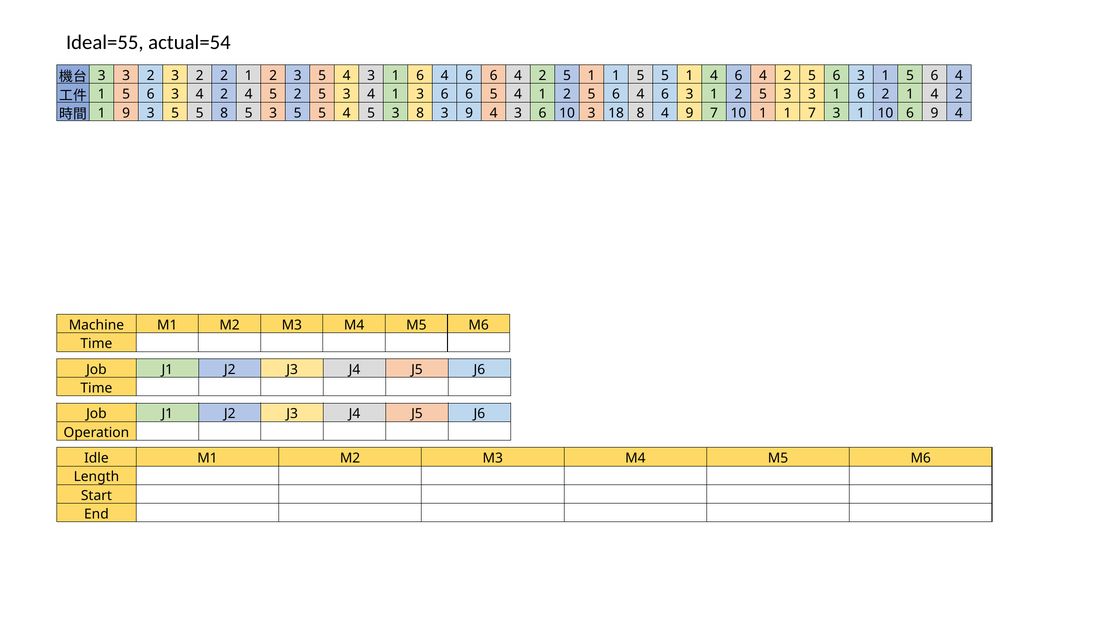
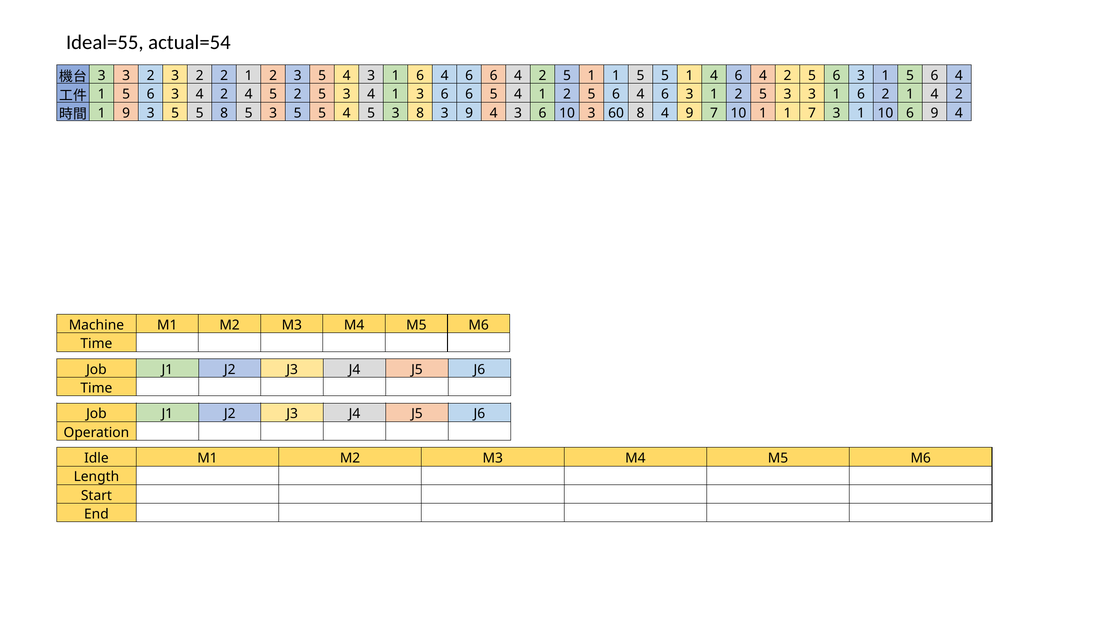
18: 18 -> 60 (616, 113)
